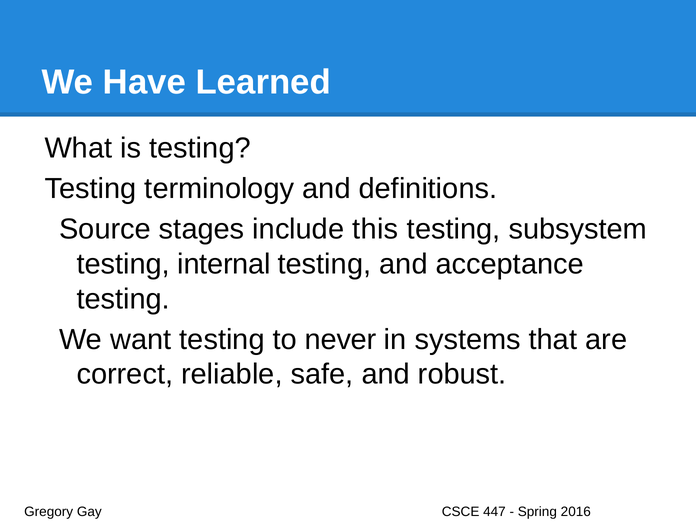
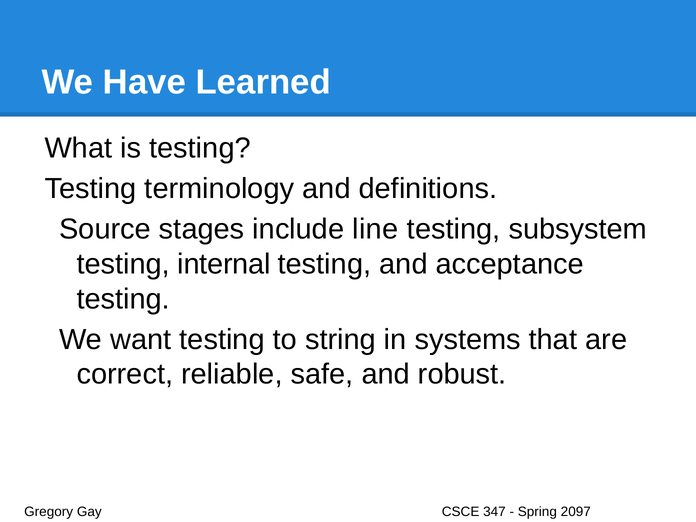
this: this -> line (375, 229)
never: never -> string (340, 340)
447: 447 -> 347 (494, 512)
2016: 2016 -> 2097 (576, 512)
